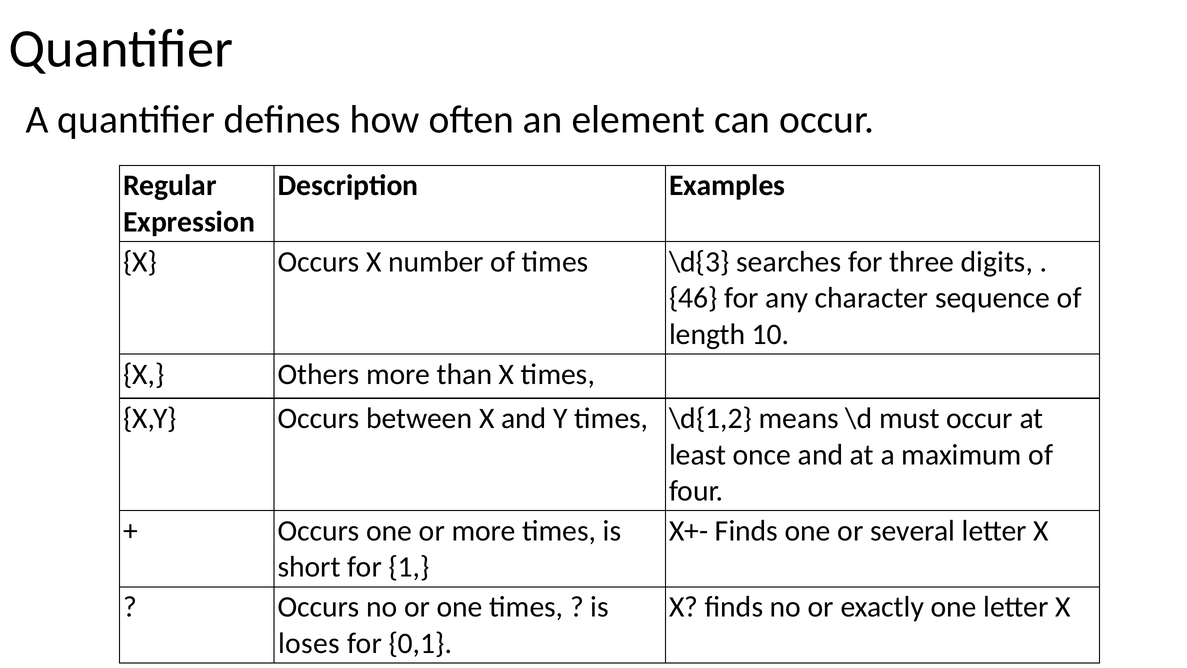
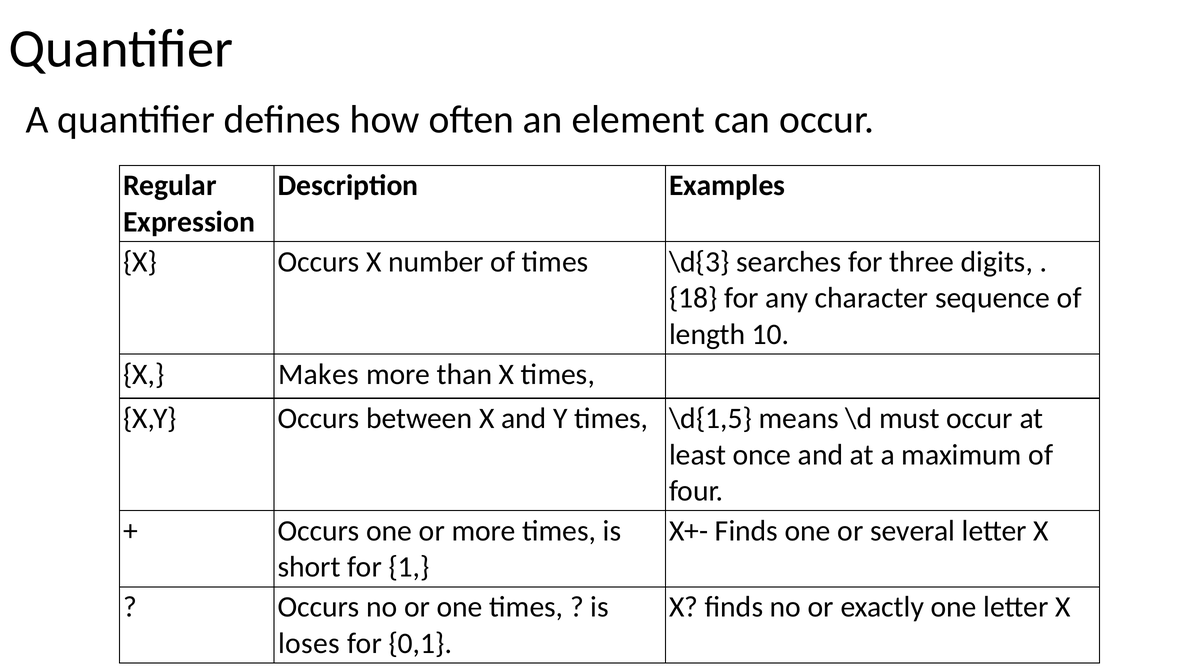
46: 46 -> 18 (693, 298)
Others: Others -> Makes (318, 374)
\d{1,2: \d{1,2 -> \d{1,5 (711, 418)
